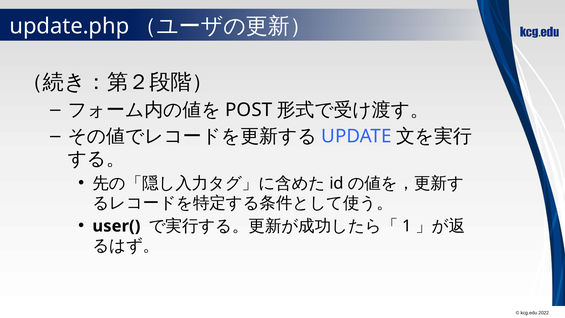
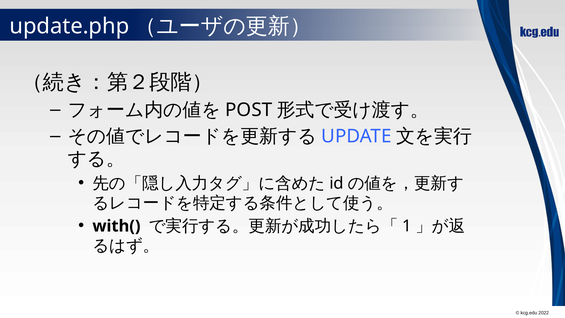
user(: user( -> with( (116, 226)
